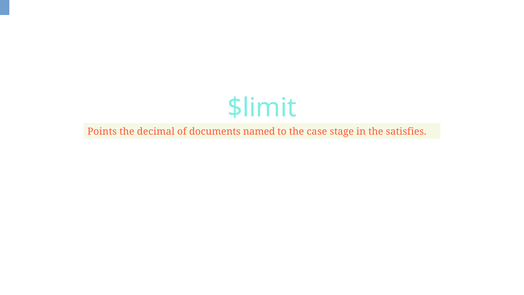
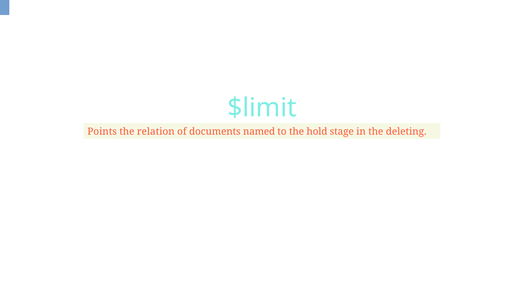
decimal: decimal -> relation (156, 132)
case: case -> hold (317, 132)
satisfies: satisfies -> deleting (406, 132)
